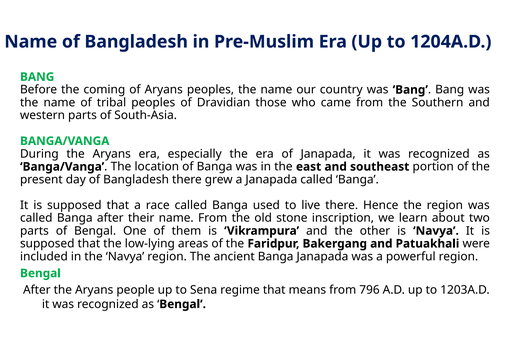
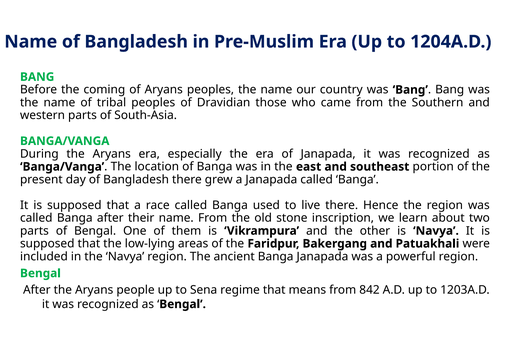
796: 796 -> 842 (369, 289)
